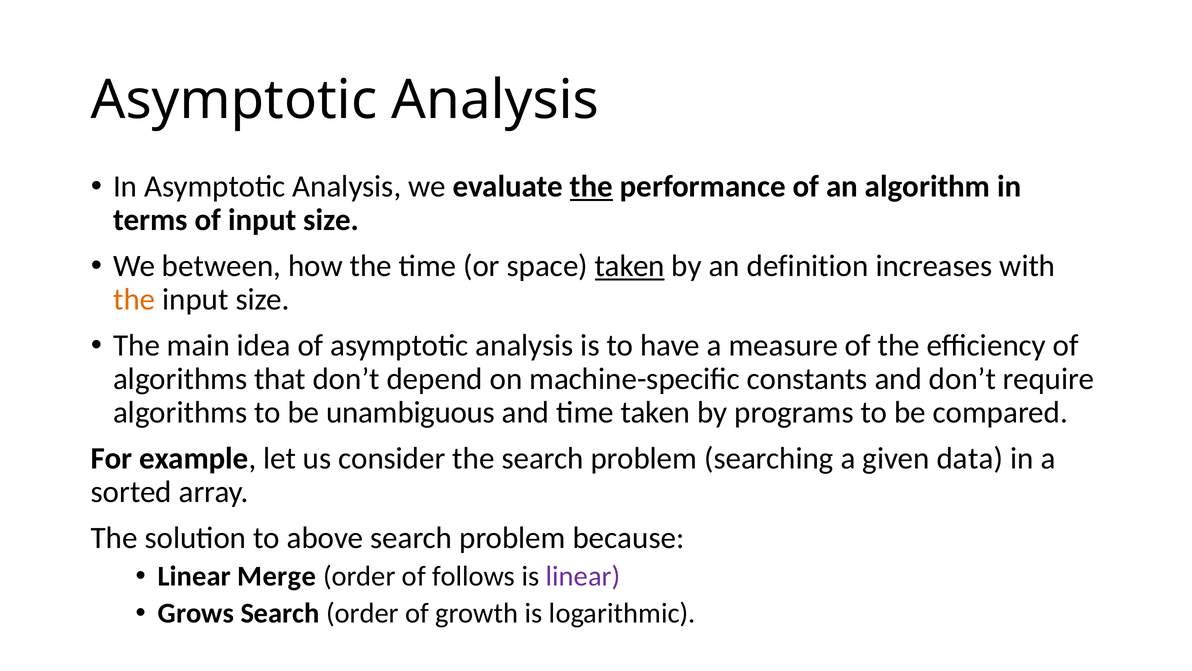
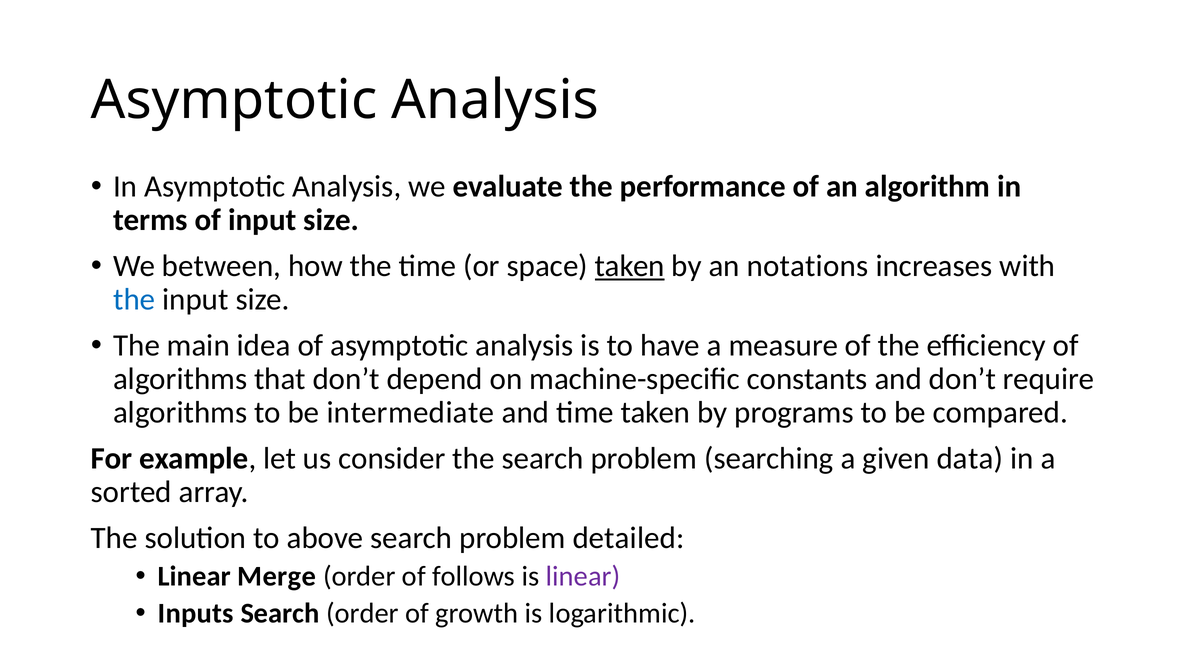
the underline: present -> none (591, 186)
definition: definition -> notations (808, 266)
the colour: orange -> blue (134, 299)
unambiguous: unambiguous -> intermediate (410, 412)
because: because -> detailed (629, 538)
Grows: Grows -> Inputs (196, 613)
